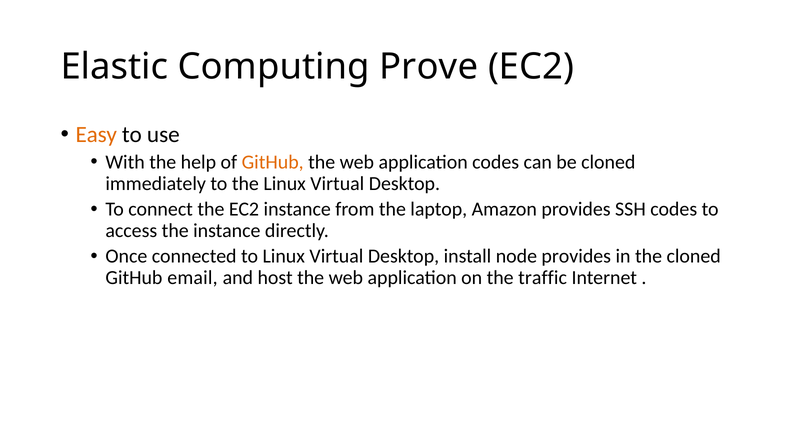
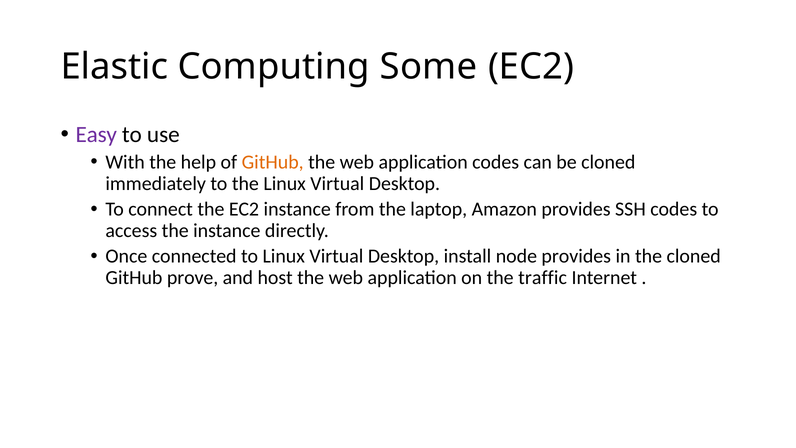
Prove: Prove -> Some (429, 67)
Easy colour: orange -> purple (96, 135)
email: email -> prove (193, 278)
